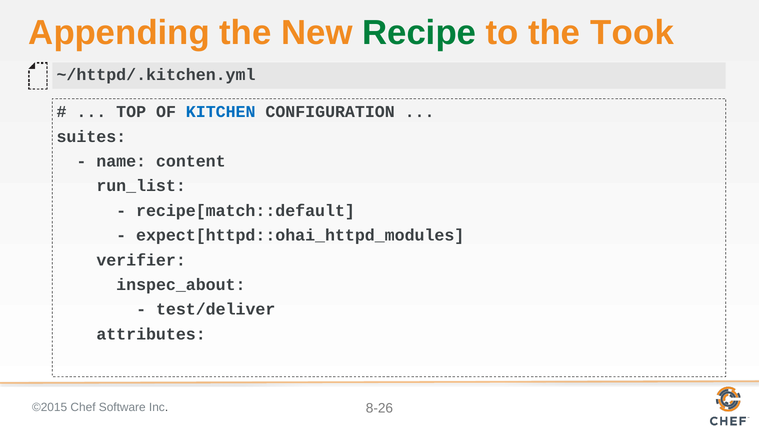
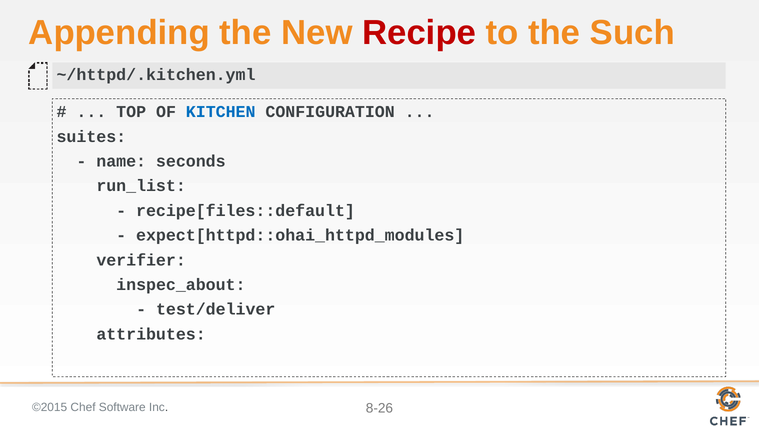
Recipe colour: green -> red (419, 33)
Took: Took -> Such (632, 33)
content: content -> seconds (191, 161)
recipe[match::default: recipe[match::default -> recipe[files::default (246, 211)
